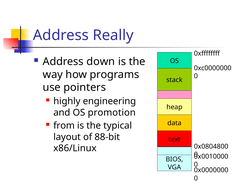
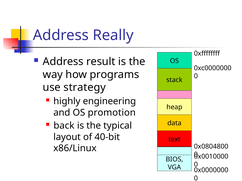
down: down -> result (101, 62)
pointers: pointers -> strategy (85, 88)
from: from -> back (64, 126)
88-bit: 88-bit -> 40-bit (107, 137)
